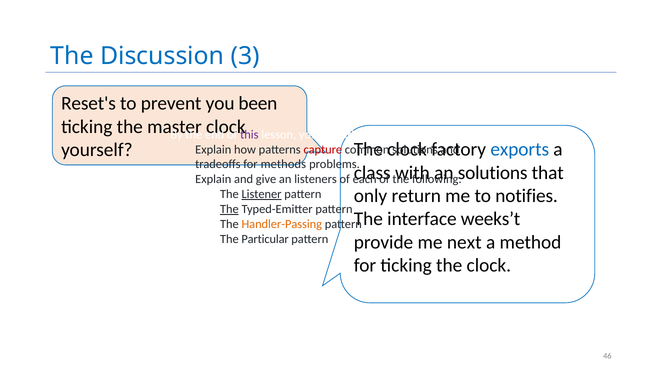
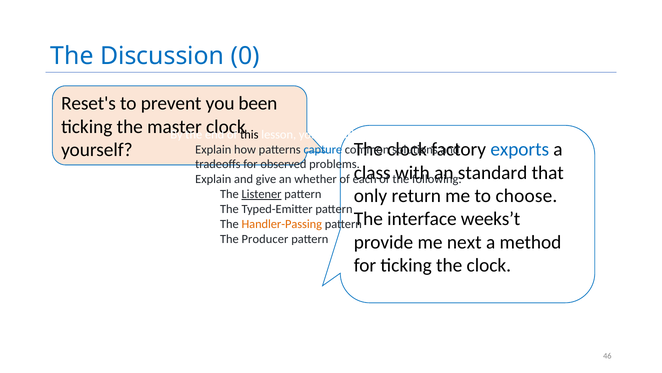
3: 3 -> 0 (245, 56)
this colour: purple -> black (249, 134)
capture colour: red -> blue (323, 149)
methods: methods -> observed (283, 164)
solutions: solutions -> standard (493, 172)
listeners: listeners -> whether (316, 179)
notifies: notifies -> choose (526, 196)
The underline: present -> none (229, 209)
Particular: Particular -> Producer (265, 239)
